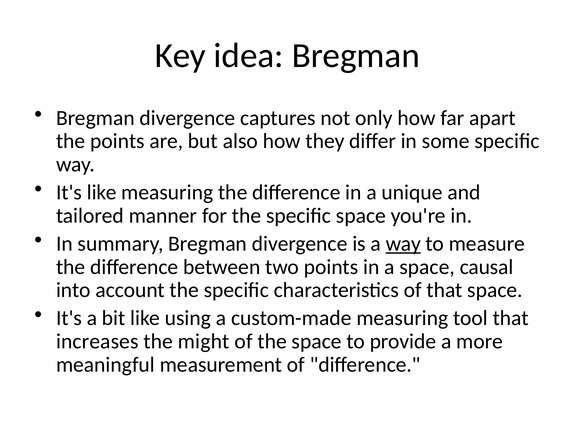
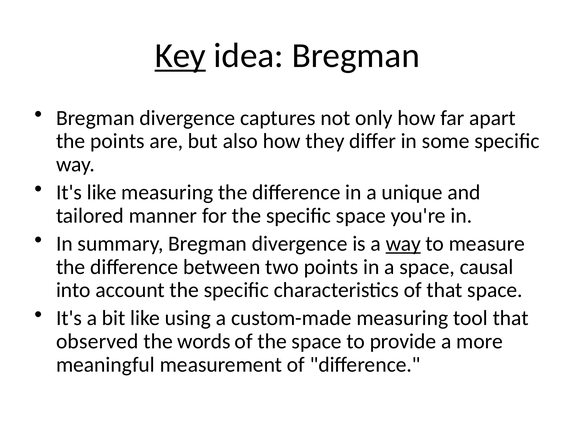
Key underline: none -> present (180, 56)
increases: increases -> observed (97, 342)
might: might -> words (204, 342)
